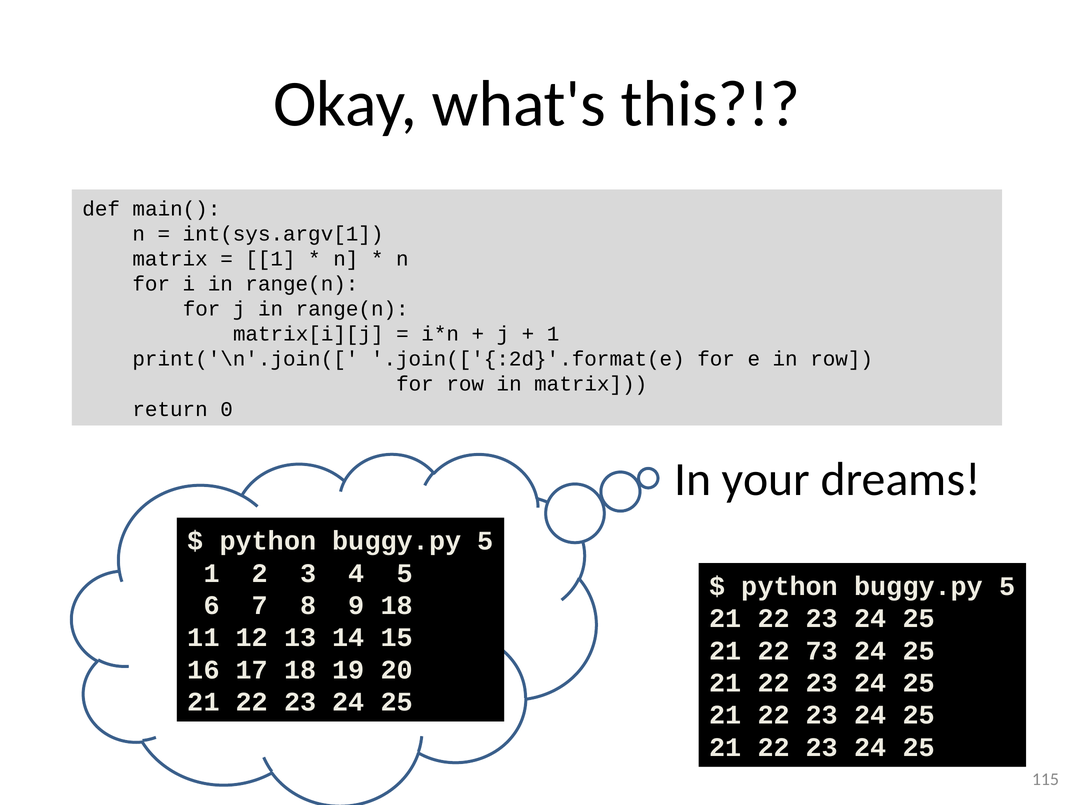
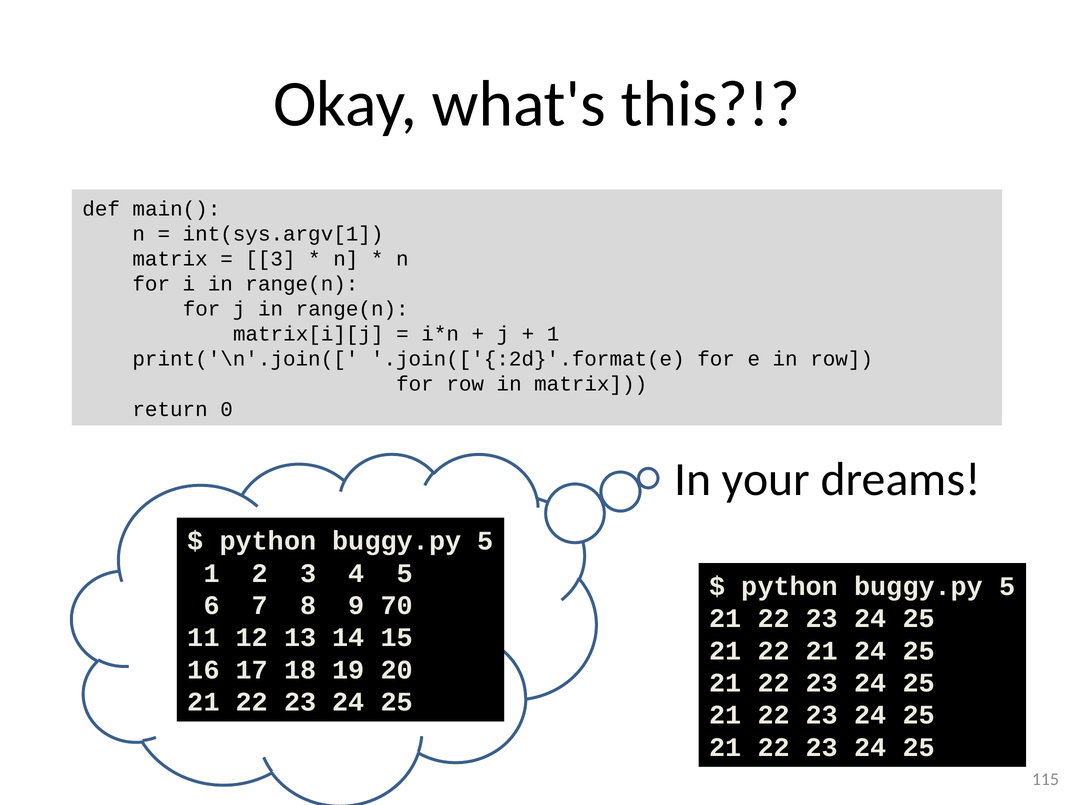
1: 1 -> 3 (270, 259)
9 18: 18 -> 70 (397, 606)
22 73: 73 -> 21 (822, 651)
